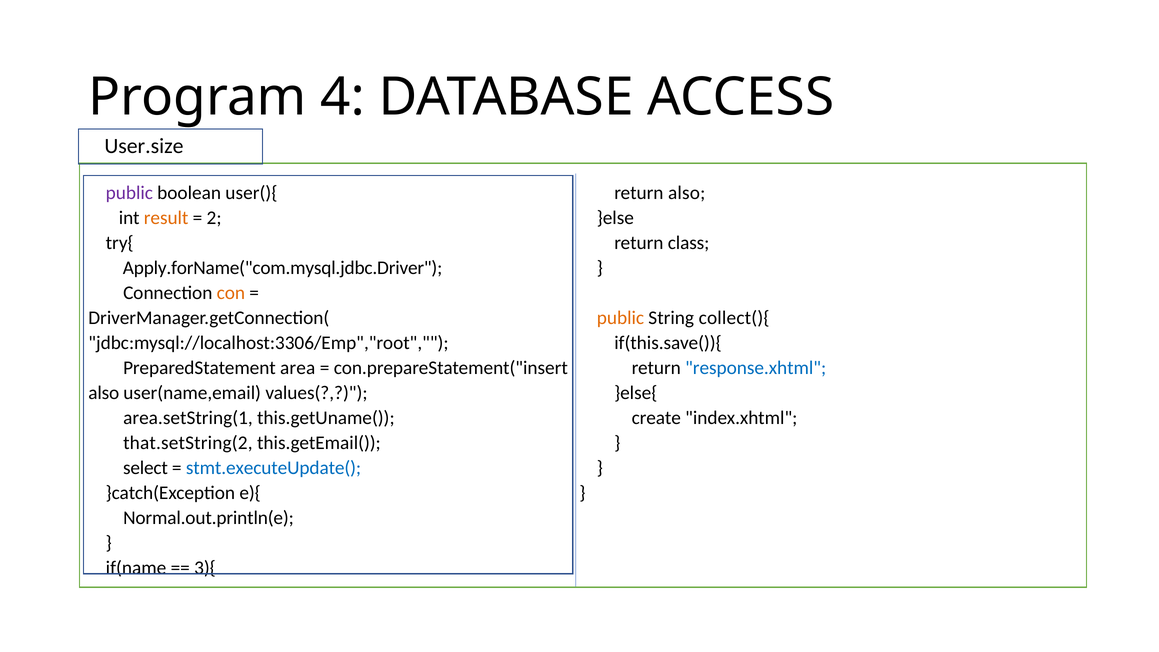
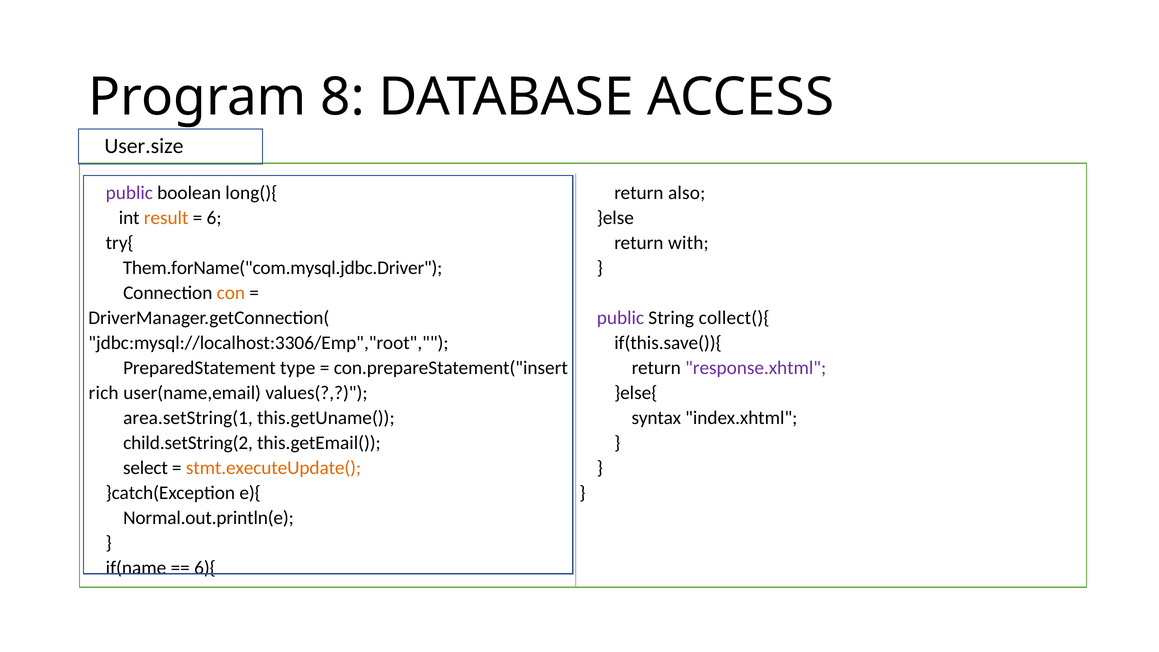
4: 4 -> 8 (343, 97)
user(){: user(){ -> long(){ (251, 193)
2: 2 -> 6 (214, 218)
class: class -> with (688, 243)
Apply.forName("com.mysql.jdbc.Driver: Apply.forName("com.mysql.jdbc.Driver -> Them.forName("com.mysql.jdbc.Driver (283, 268)
public colour: orange -> purple (620, 318)
area: area -> type (298, 368)
response.xhtml colour: blue -> purple (756, 368)
also: also -> rich (104, 393)
create: create -> syntax (656, 418)
that.setString(2: that.setString(2 -> child.setString(2 (188, 443)
stmt.executeUpdate( colour: blue -> orange (273, 468)
3){: 3){ -> 6){ (205, 568)
